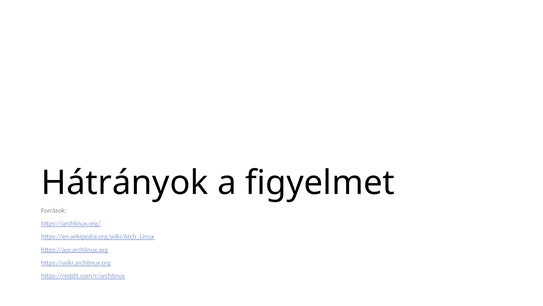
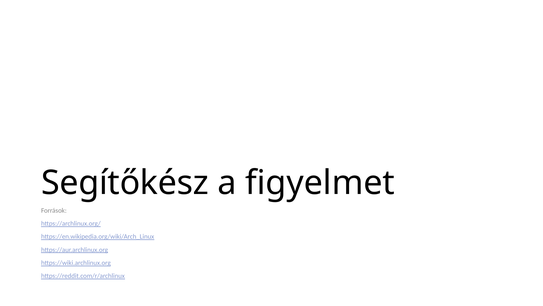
Hátrányok: Hátrányok -> Segítőkész (125, 183)
